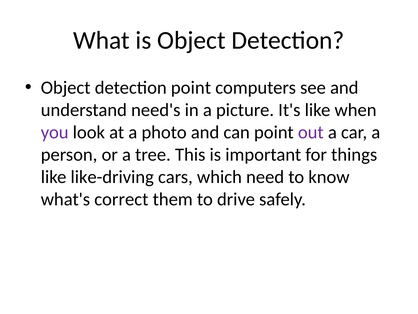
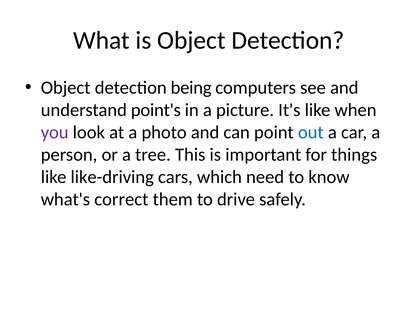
detection point: point -> being (191, 88)
need's: need's -> point's (156, 110)
out colour: purple -> blue (311, 132)
